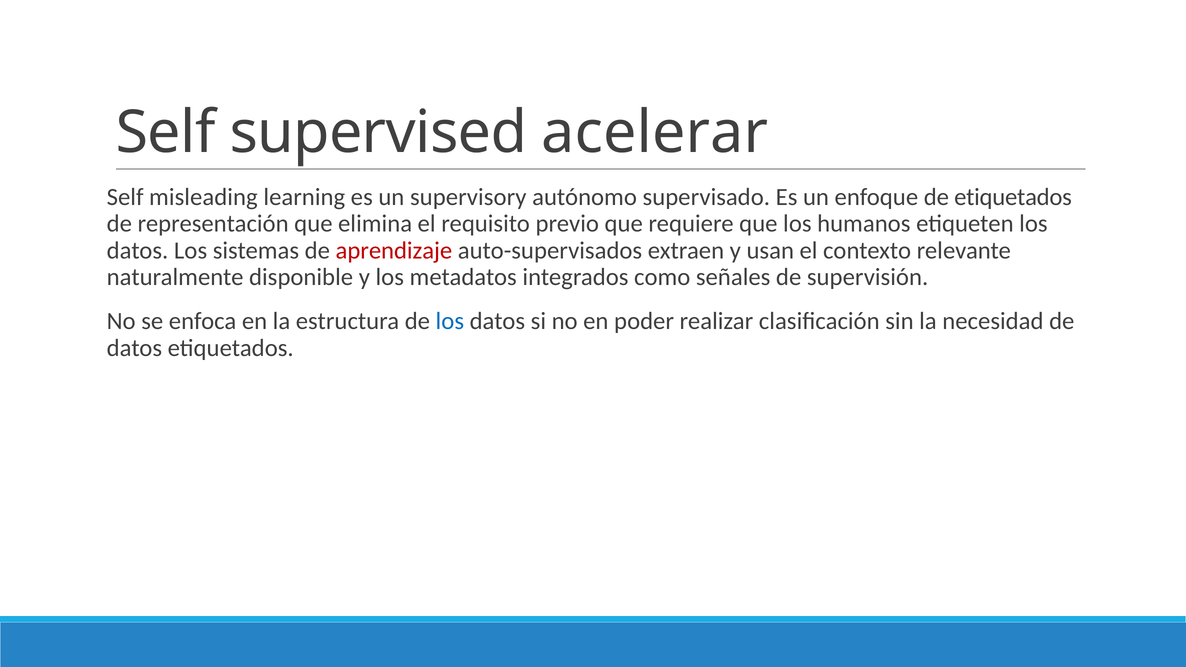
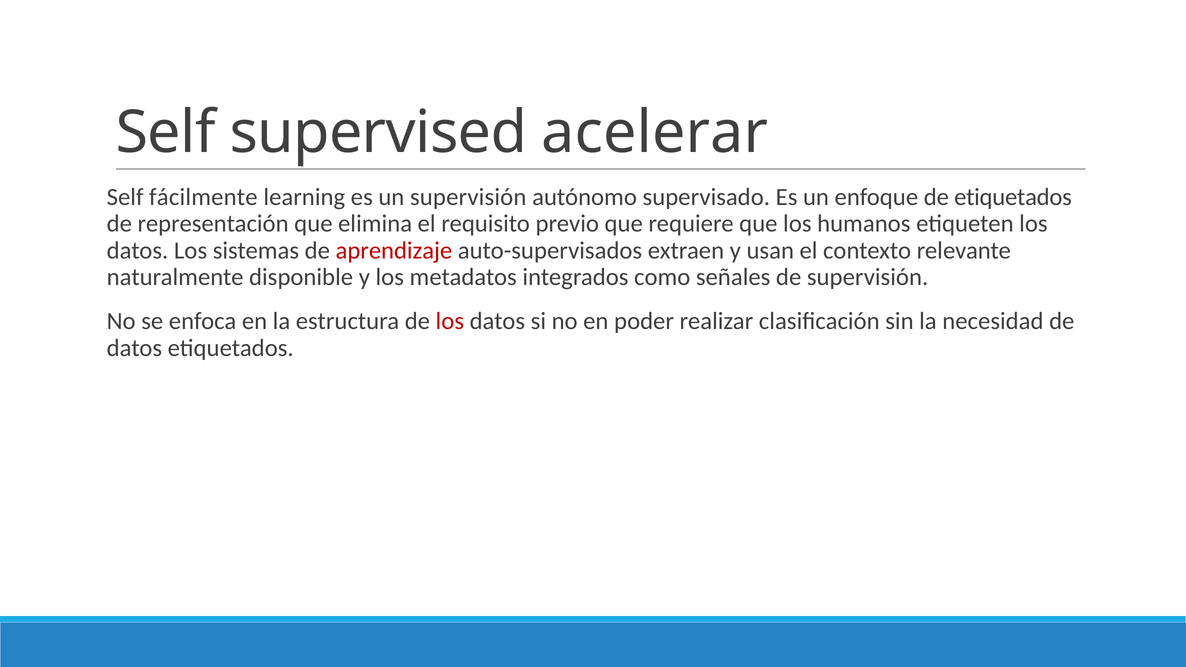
misleading: misleading -> fácilmente (203, 197)
un supervisory: supervisory -> supervisión (468, 197)
los colour: blue -> red (450, 321)
